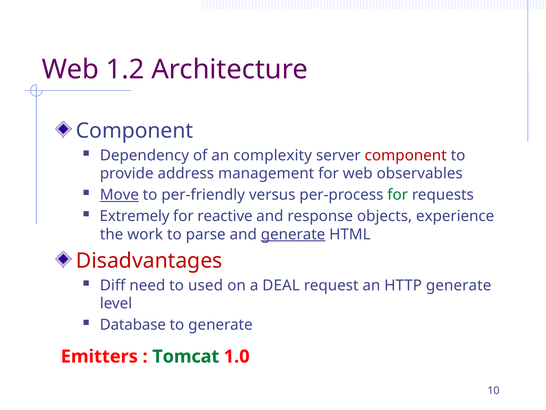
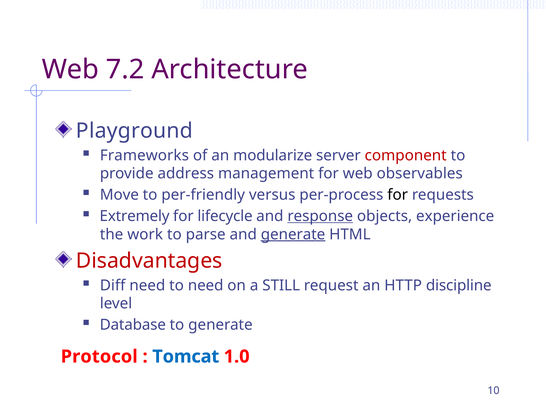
1.2: 1.2 -> 7.2 (125, 69)
Component: Component -> Playground (134, 131)
Dependency: Dependency -> Frameworks (144, 155)
complexity: complexity -> modularize (273, 155)
Move underline: present -> none (119, 195)
for colour: green -> black (398, 195)
reactive: reactive -> lifecycle (225, 216)
response underline: none -> present (320, 216)
to used: used -> need (206, 285)
DEAL: DEAL -> STILL (281, 285)
HTTP generate: generate -> discipline (459, 285)
Emitters: Emitters -> Protocol (99, 356)
Tomcat colour: green -> blue (186, 356)
